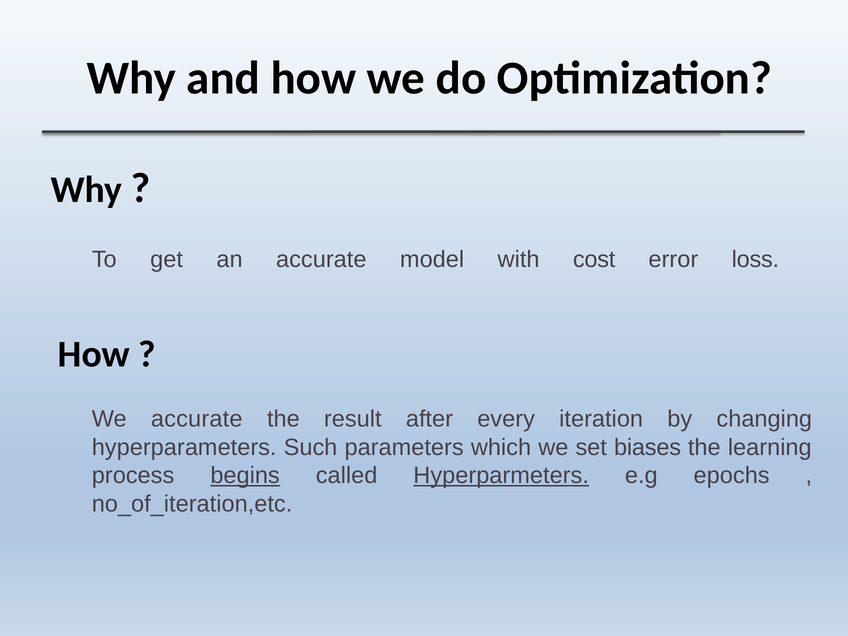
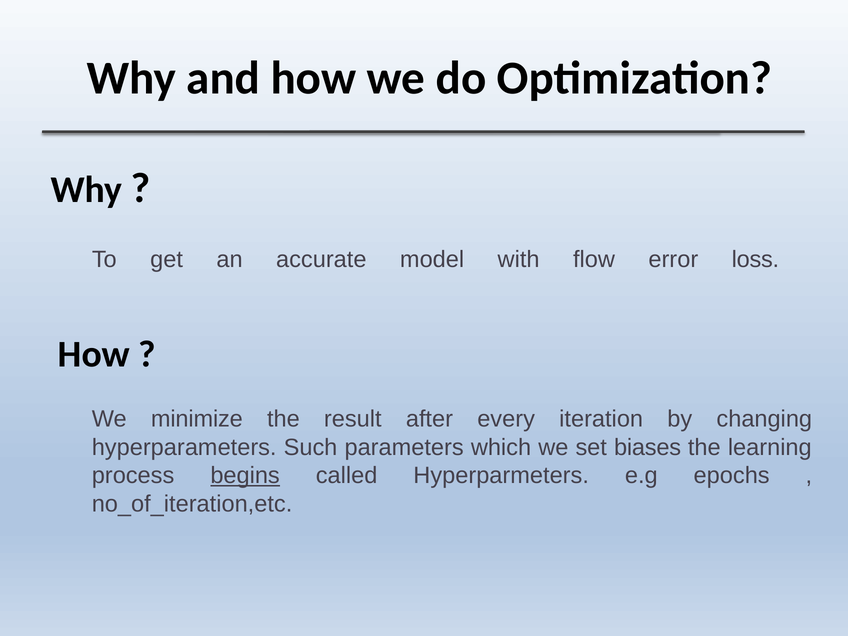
cost: cost -> flow (594, 259)
We accurate: accurate -> minimize (197, 419)
Hyperparmeters underline: present -> none (501, 476)
